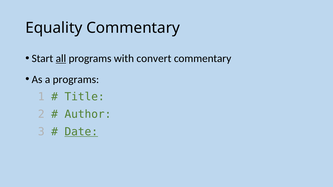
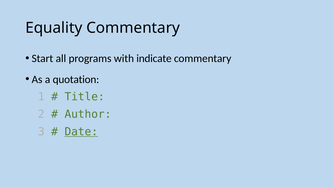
all underline: present -> none (61, 59)
convert: convert -> indicate (154, 59)
a programs: programs -> quotation (76, 80)
